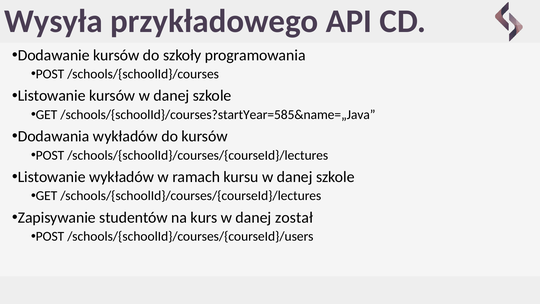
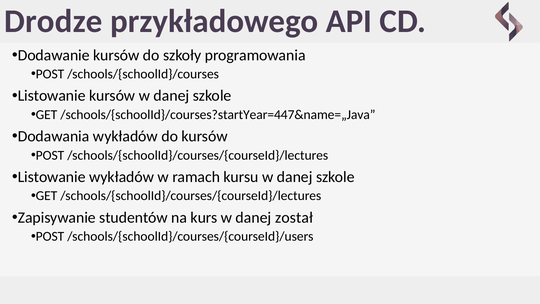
Wysyła: Wysyła -> Drodze (53, 21)
/schools/{schoolId}/courses?startYear=585&name=„Java: /schools/{schoolId}/courses?startYear=585&name=„Java -> /schools/{schoolId}/courses?startYear=447&name=„Java (218, 115)
